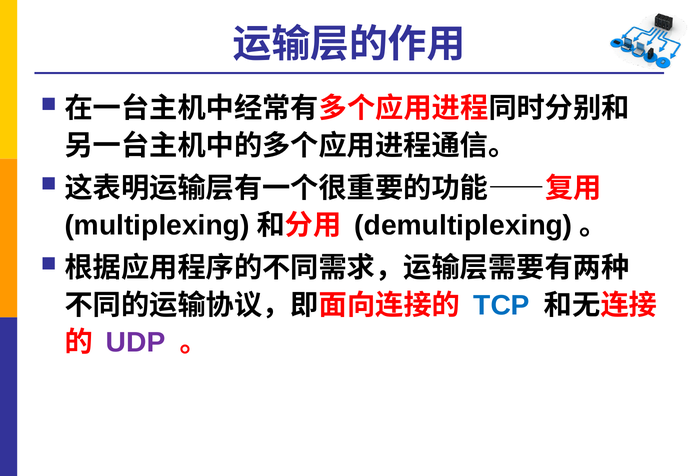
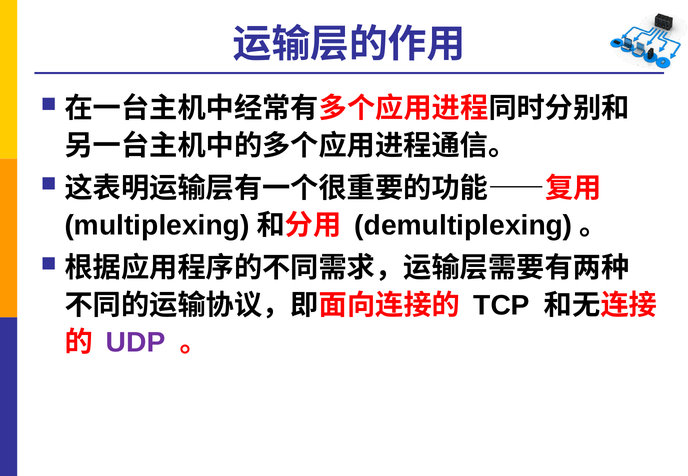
TCP colour: blue -> black (502, 305)
